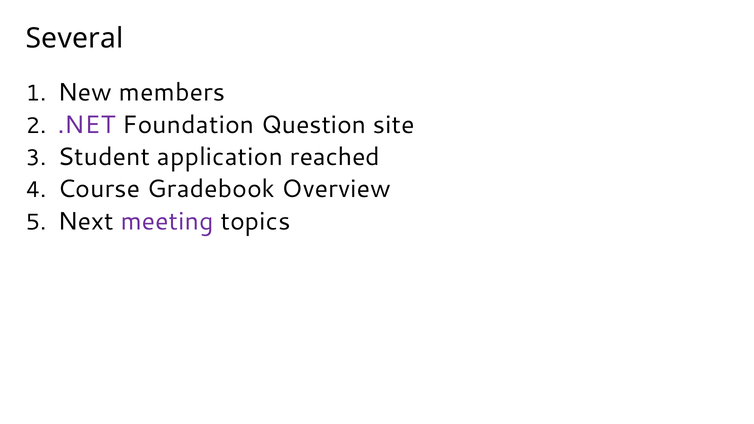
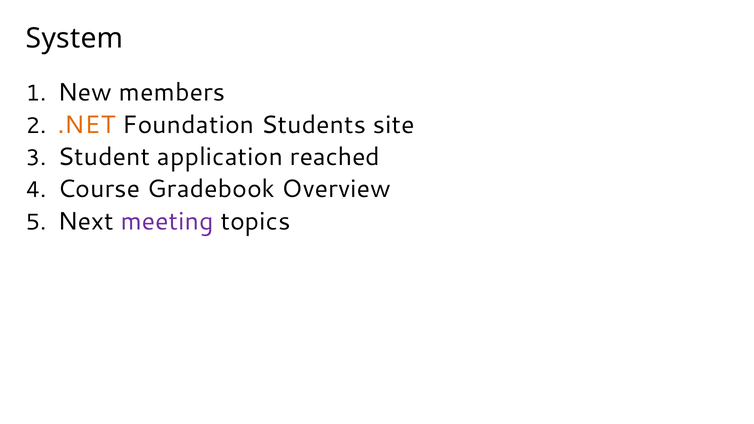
Several: Several -> System (75, 39)
.NET colour: purple -> orange (86, 125)
Question: Question -> Students (314, 125)
